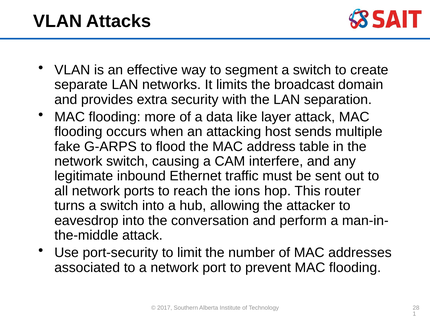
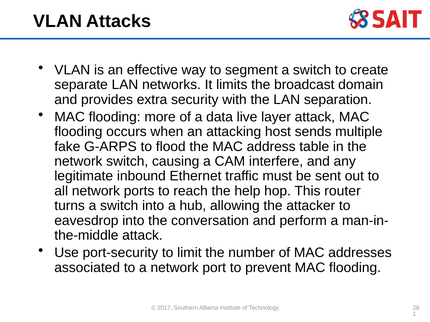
like: like -> live (247, 117)
ions: ions -> help (247, 191)
